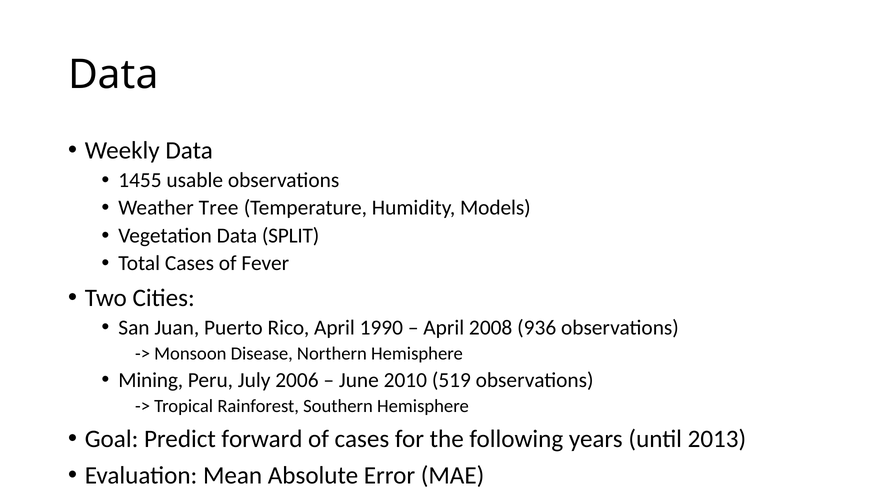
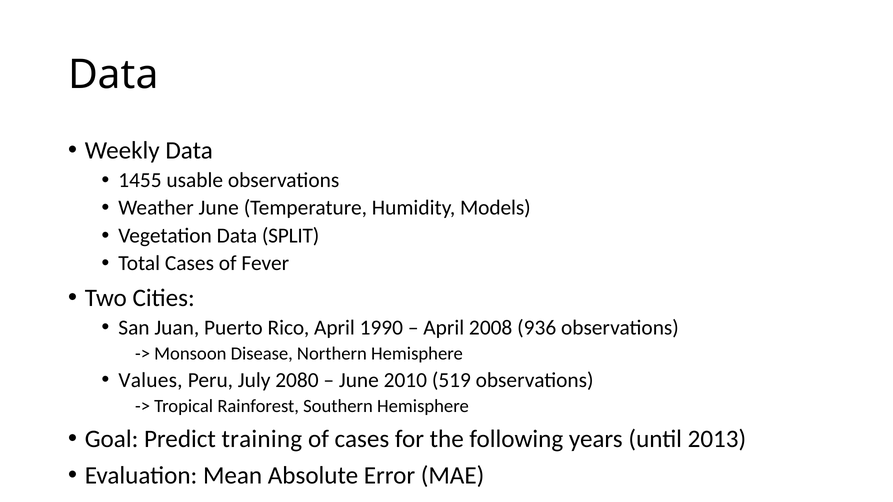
Weather Tree: Tree -> June (219, 208)
Mining: Mining -> Values (150, 380)
2006: 2006 -> 2080 (297, 380)
forward: forward -> training (262, 439)
